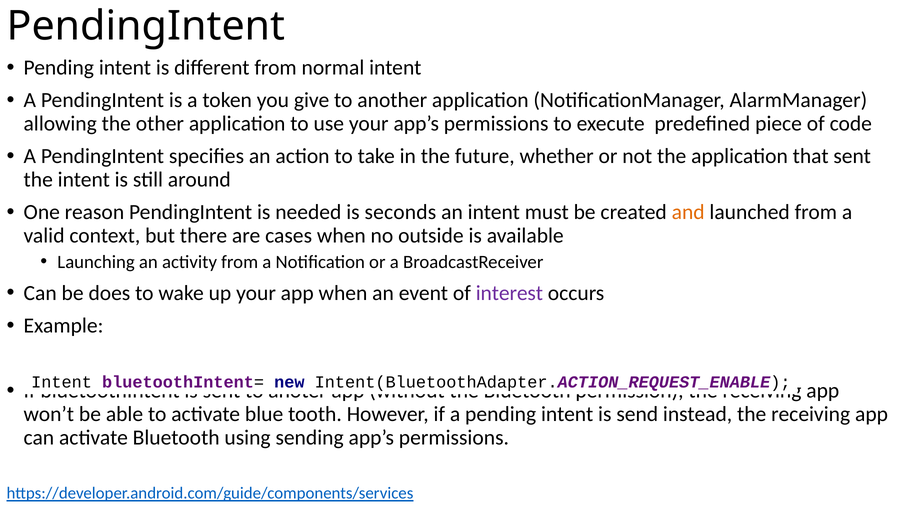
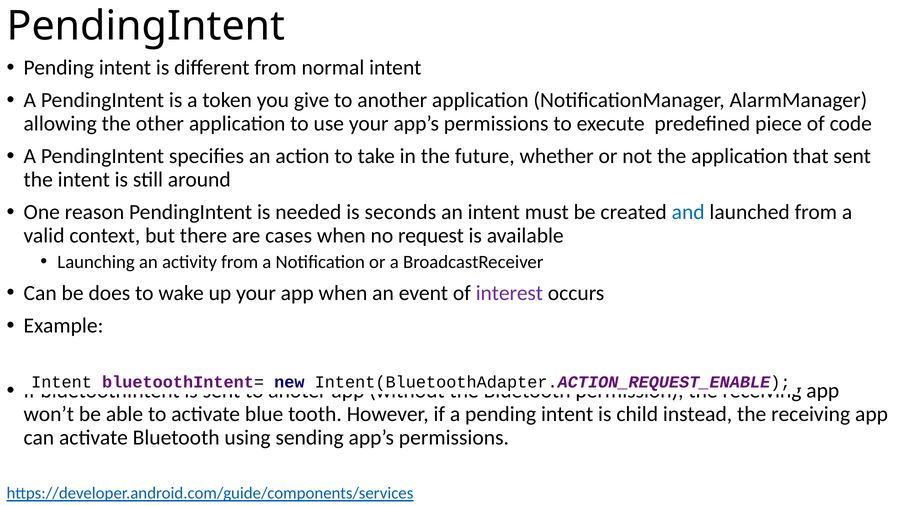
and colour: orange -> blue (688, 212)
outside: outside -> request (431, 236)
send: send -> child (637, 414)
